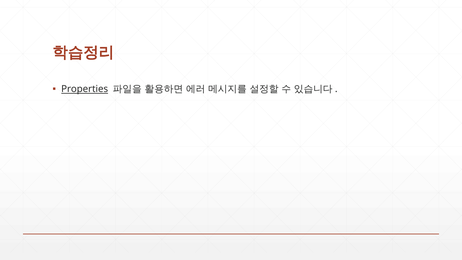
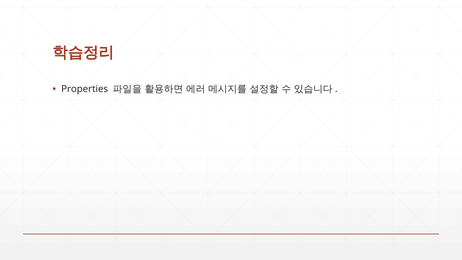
Properties underline: present -> none (85, 89)
